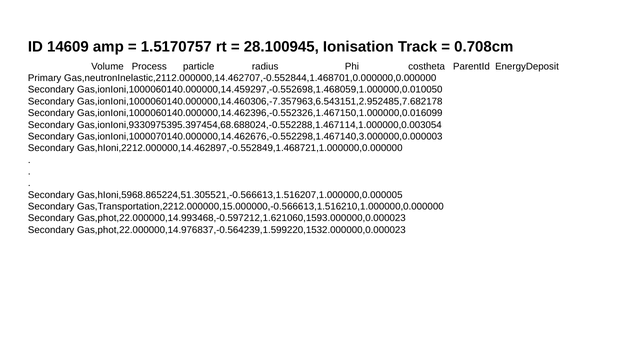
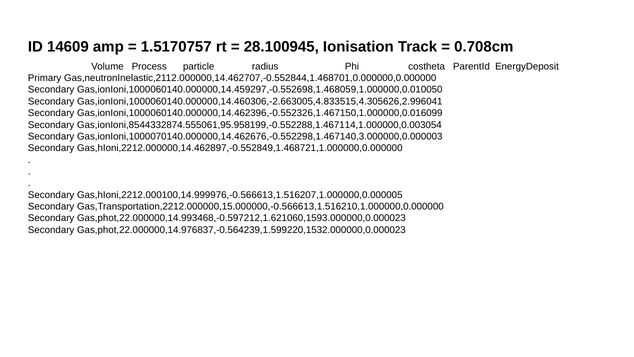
Gas,ionIoni,1000060140.000000,14.460306,-7.357963,6.543151,2.952485,7.682178: Gas,ionIoni,1000060140.000000,14.460306,-7.357963,6.543151,2.952485,7.682178 -> Gas,ionIoni,1000060140.000000,14.460306,-2.663005,4.833515,4.305626,2.996041 (260, 101)
Gas,ionIoni,9330975395.397454,68.688024,-0.552288,1.467114,1.000000,0.003054: Gas,ionIoni,9330975395.397454,68.688024,-0.552288,1.467114,1.000000,0.003054 -> Gas,ionIoni,8544332874.555061,95.958199,-0.552288,1.467114,1.000000,0.003054 (259, 125)
Gas,hIoni,5968.865224,51.305521,-0.566613,1.516207,1.000000,0.000005: Gas,hIoni,5968.865224,51.305521,-0.566613,1.516207,1.000000,0.000005 -> Gas,hIoni,2212.000100,14.999976,-0.566613,1.516207,1.000000,0.000005 (240, 195)
